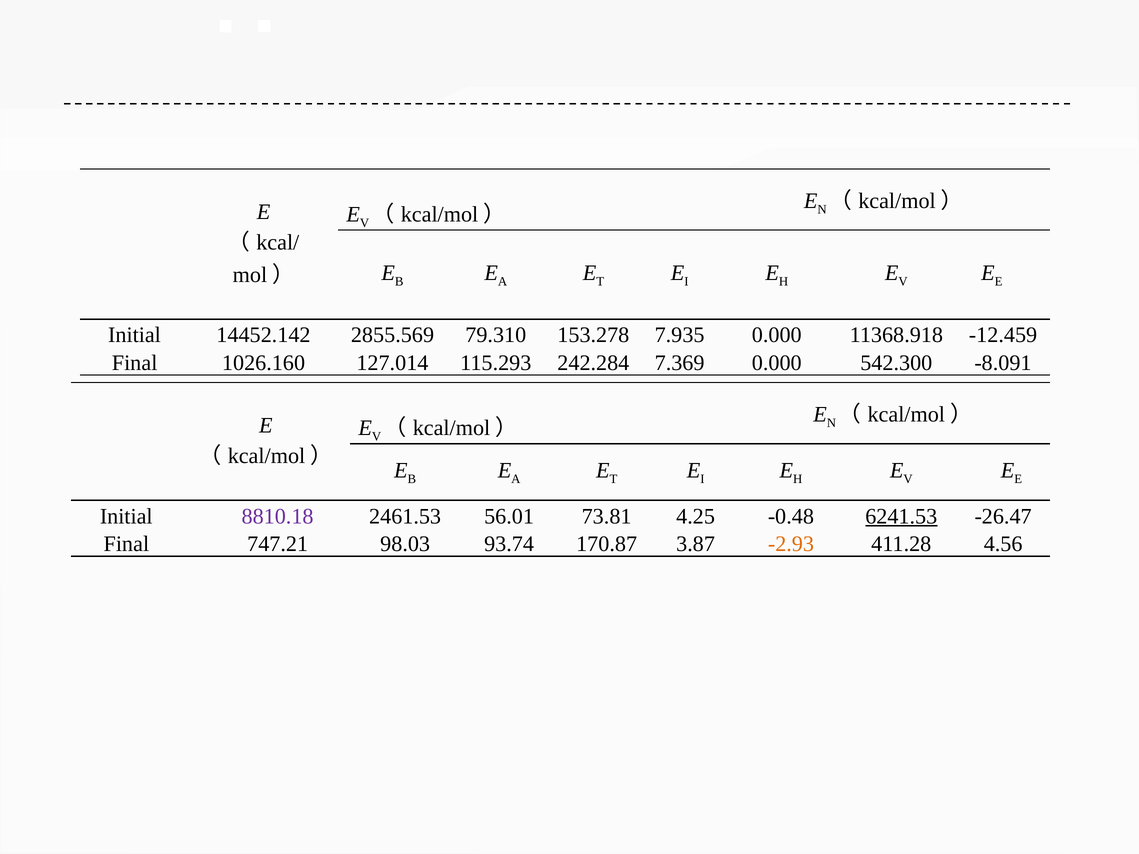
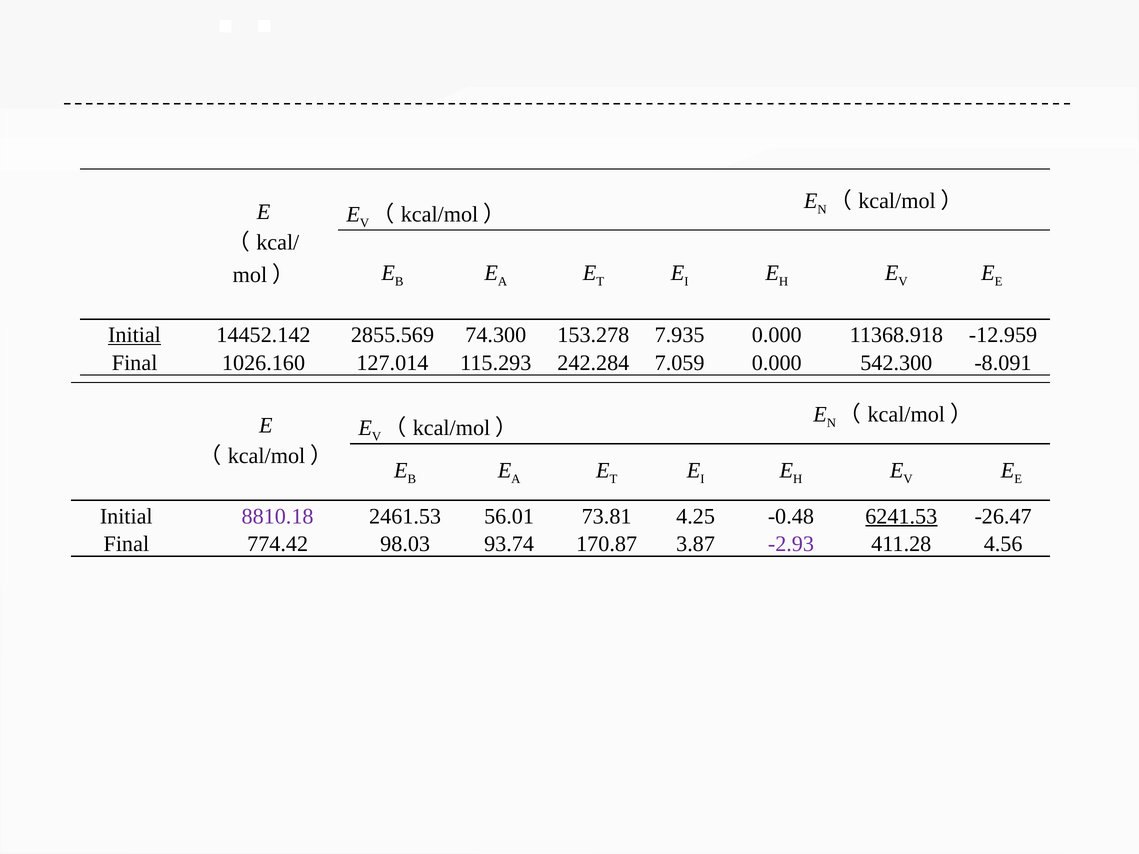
Initial underline: none -> present (134, 335)
79.310: 79.310 -> 74.300 (496, 335)
-12.459: -12.459 -> -12.959 (1003, 335)
7.369: 7.369 -> 7.059 (680, 363)
747.21: 747.21 -> 774.42 (278, 544)
-2.93 colour: orange -> purple (791, 544)
